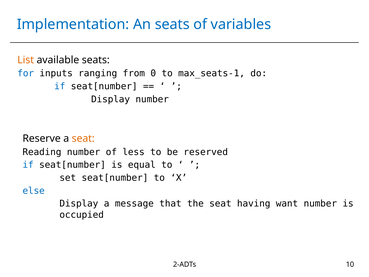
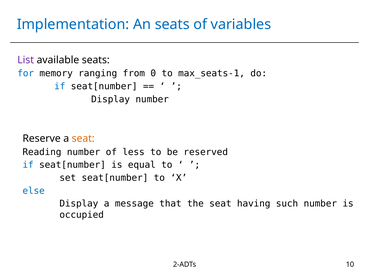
List colour: orange -> purple (26, 60)
inputs: inputs -> memory (56, 73)
want: want -> such (287, 203)
